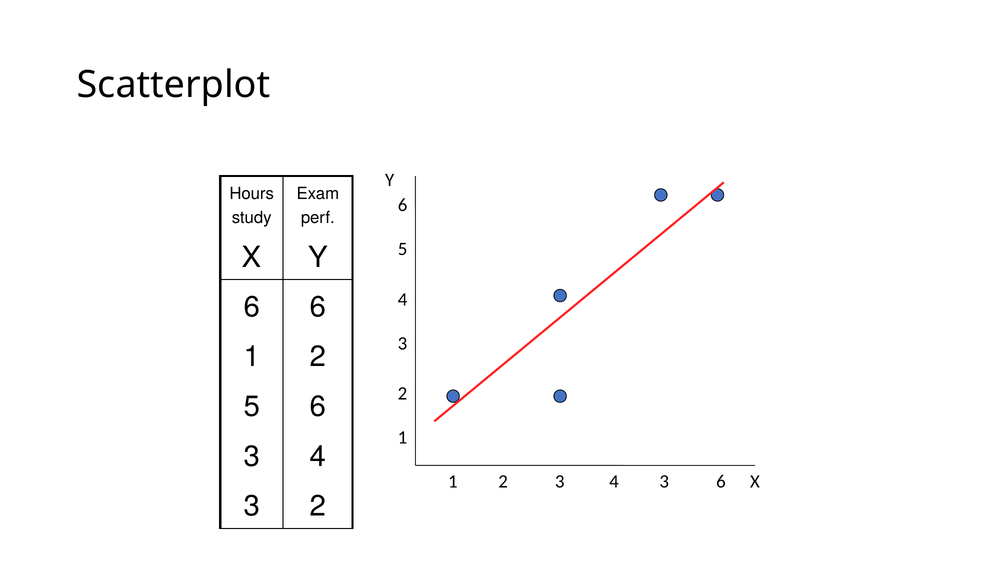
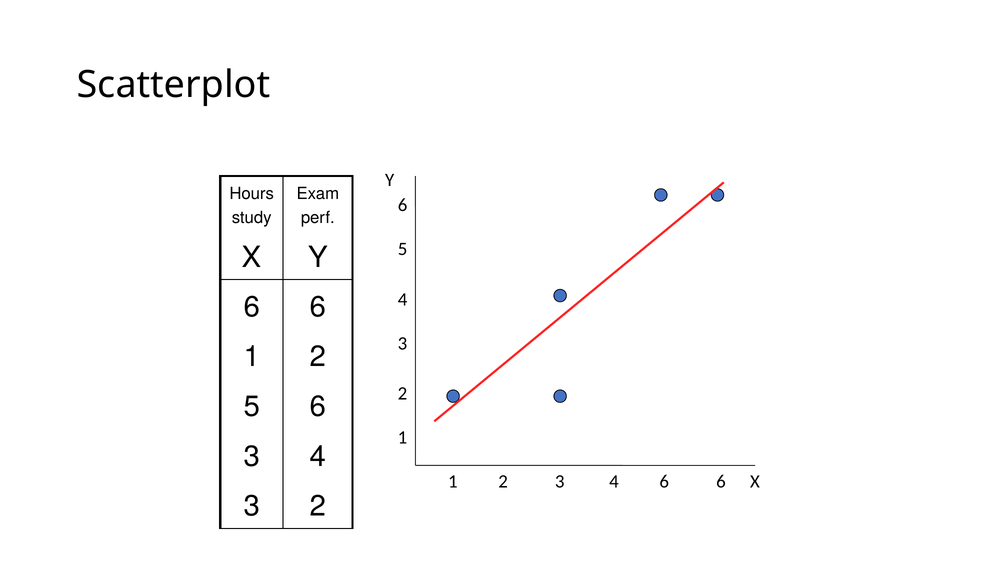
2 3 4 3: 3 -> 6 (664, 482)
